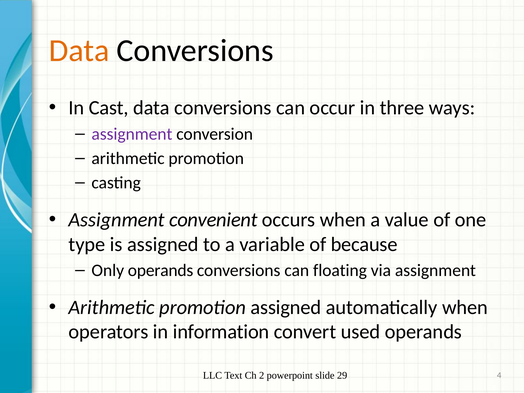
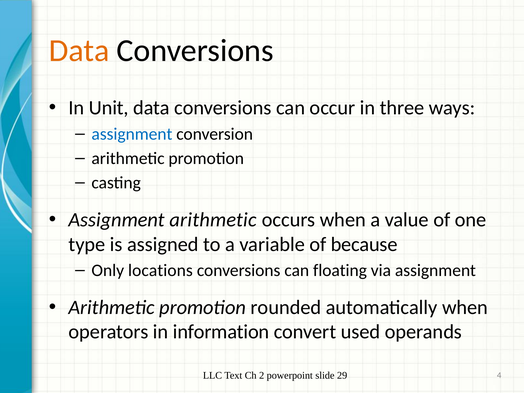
Cast: Cast -> Unit (109, 108)
assignment colour: purple -> blue (132, 134)
Assignment convenient: convenient -> arithmetic (213, 220)
Only operands: operands -> locations (160, 270)
promotion assigned: assigned -> rounded (286, 307)
